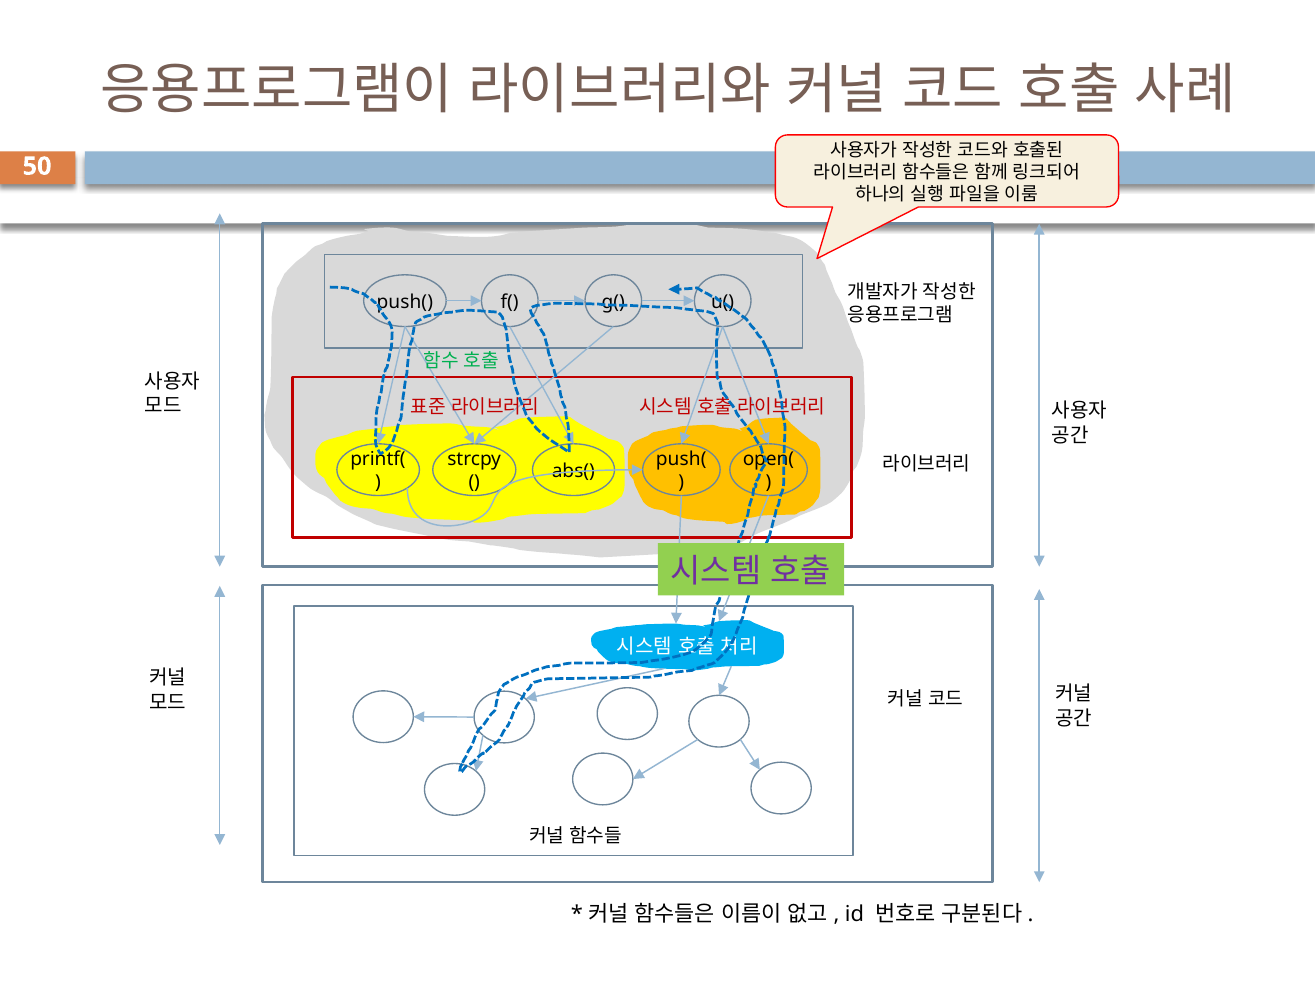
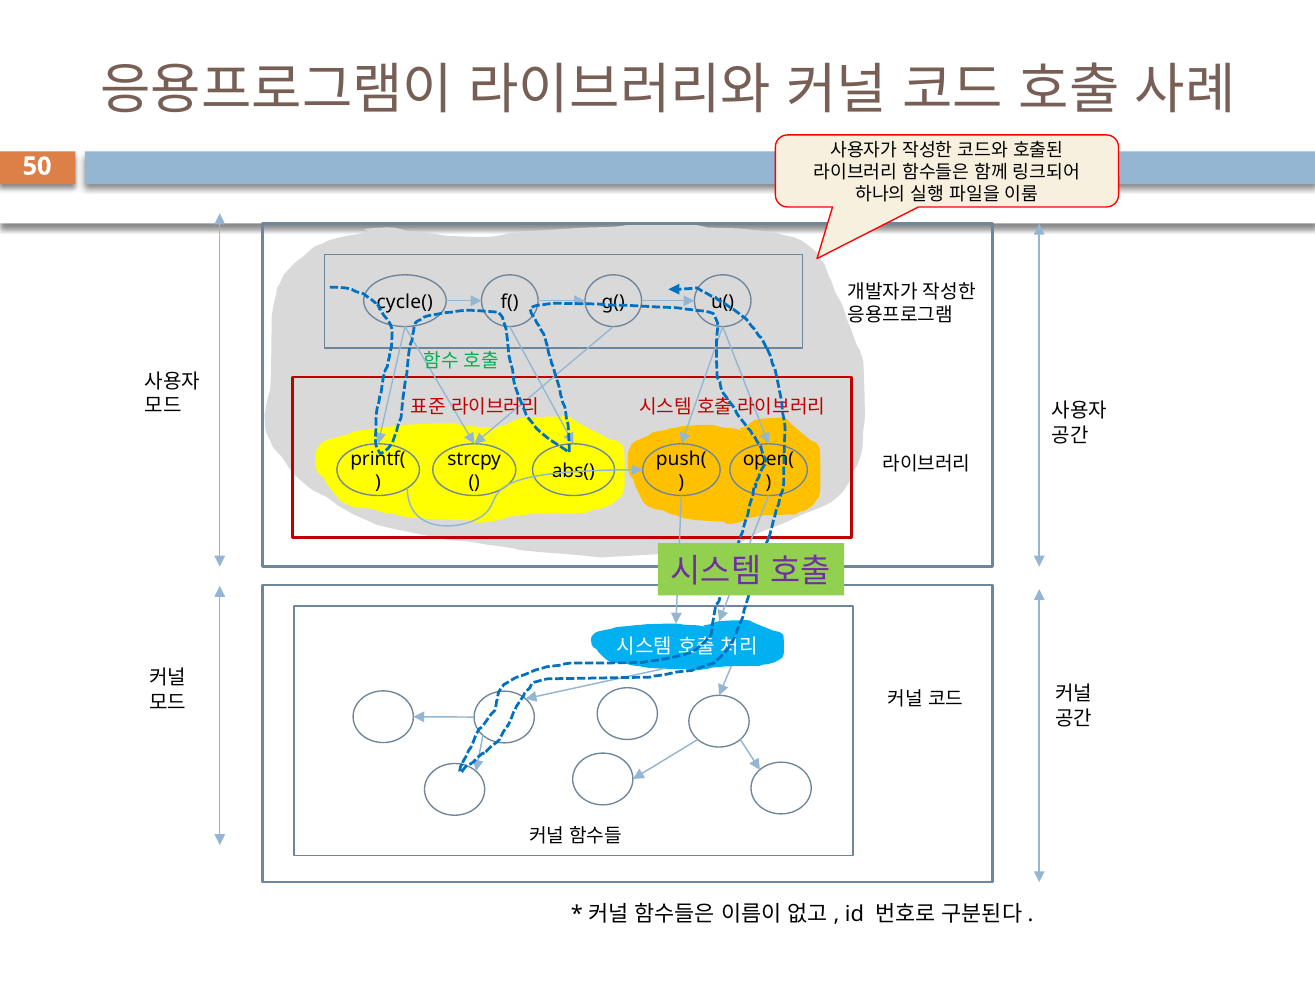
push(: push( -> cycle( (405, 302)
